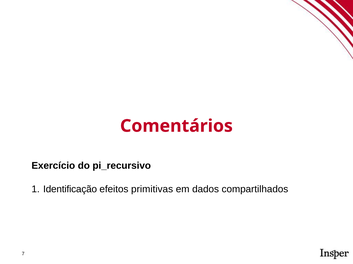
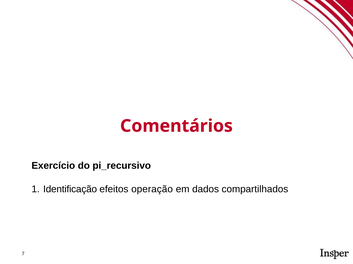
primitivas: primitivas -> operação (152, 190)
